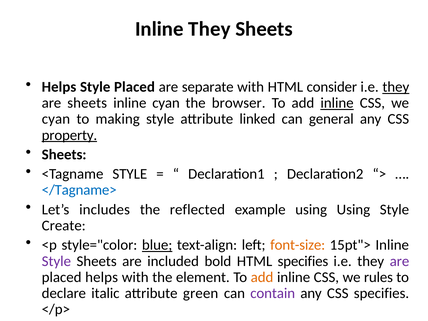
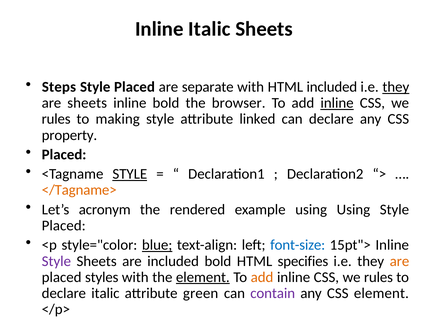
Inline They: They -> Italic (209, 29)
Helps: Helps -> Steps (59, 87)
HTML consider: consider -> included (332, 87)
inline cyan: cyan -> bold (166, 103)
cyan: cyan -> rules (56, 119)
can general: general -> declare (331, 119)
property underline: present -> none (69, 135)
Sheets: Sheets -> Placed (64, 155)
STYLE underline: none -> present (130, 174)
</Tagname> colour: blue -> orange (79, 190)
includes: includes -> acronym (105, 210)
reflected: reflected -> rendered (197, 210)
Create: Create -> Placed (64, 226)
font-size colour: orange -> blue (298, 245)
are colour: purple -> orange (399, 261)
placed helps: helps -> styles (102, 277)
element underline: none -> present (203, 277)
CSS specifies: specifies -> element (381, 293)
